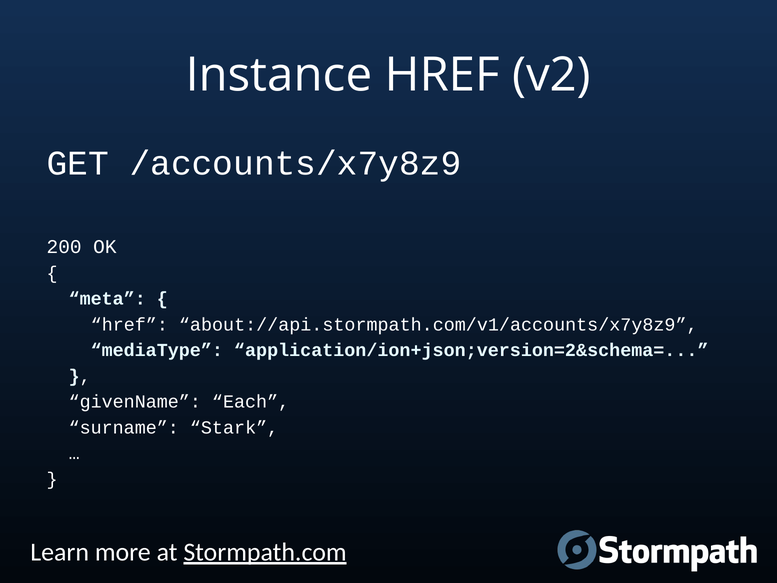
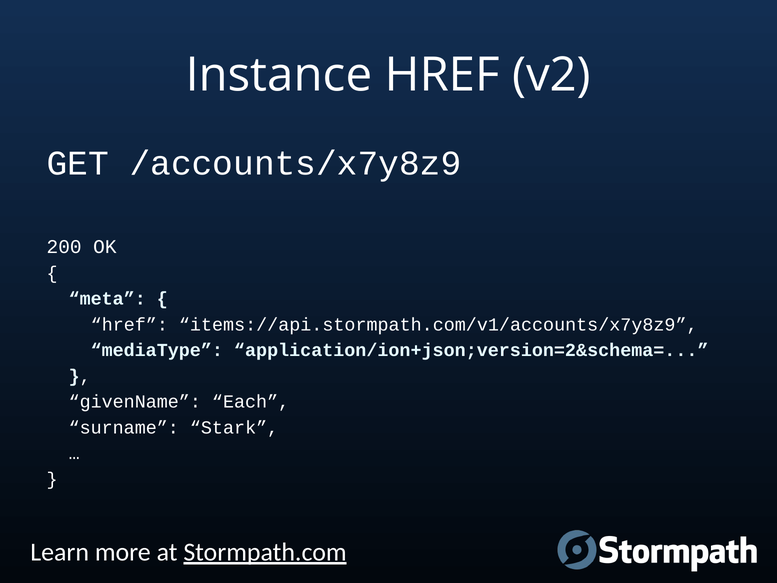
about://api.stormpath.com/v1/accounts/x7y8z9: about://api.stormpath.com/v1/accounts/x7y8z9 -> items://api.stormpath.com/v1/accounts/x7y8z9 (438, 324)
